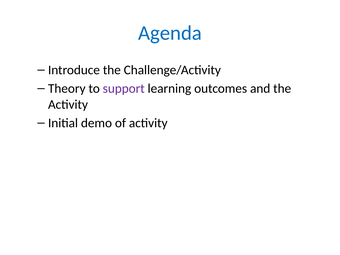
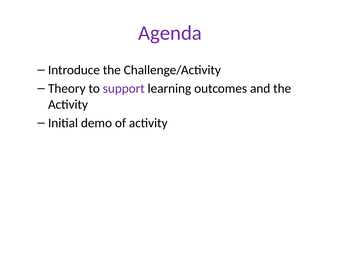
Agenda colour: blue -> purple (170, 33)
